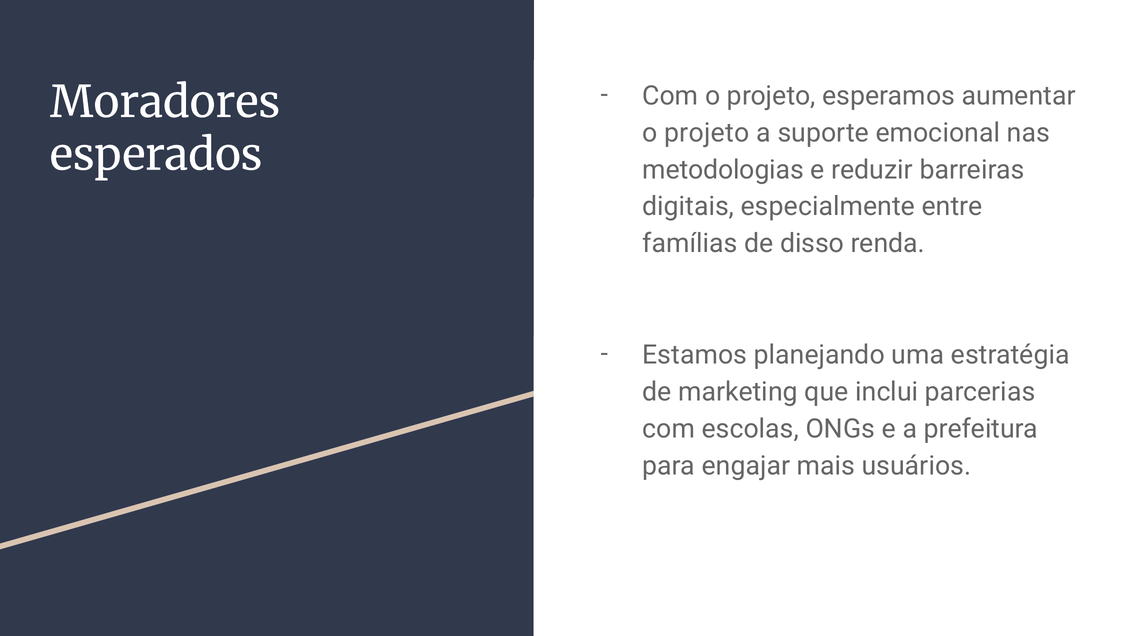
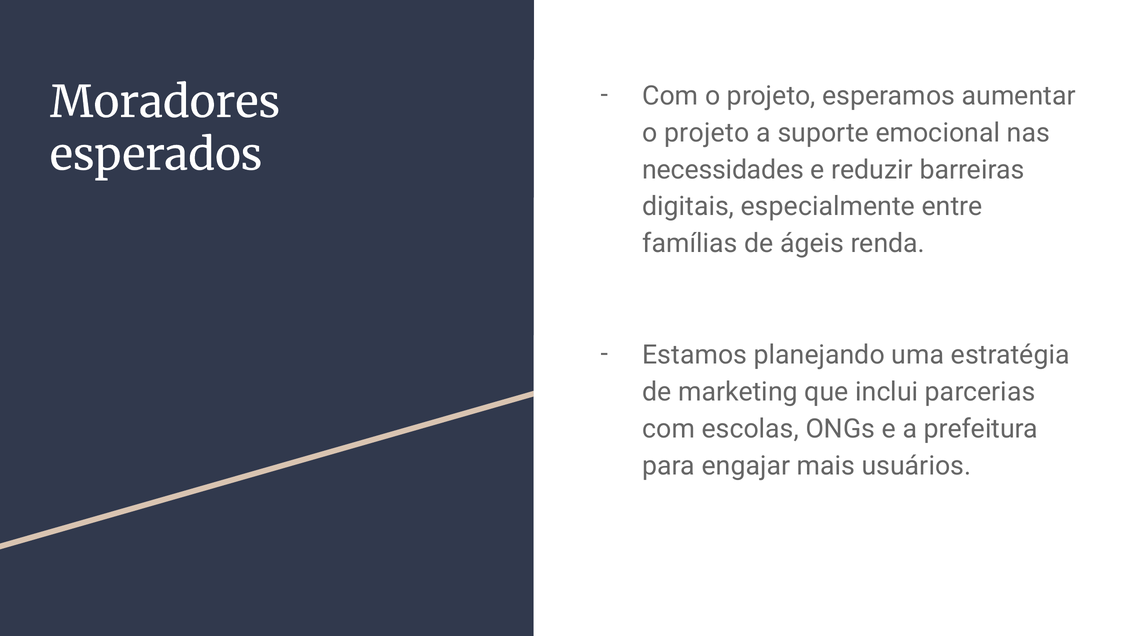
metodologias: metodologias -> necessidades (723, 170)
disso: disso -> ágeis (812, 244)
